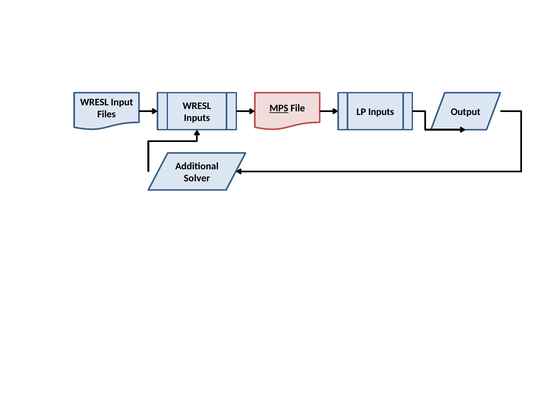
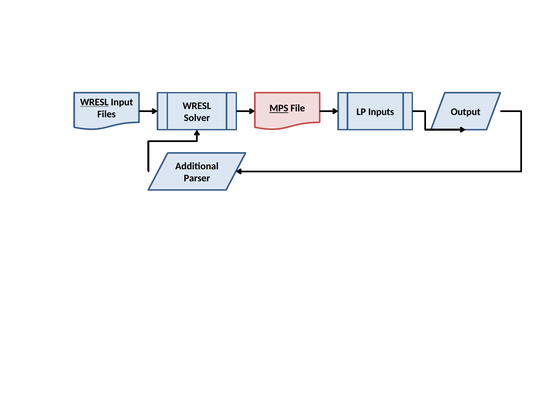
WRESL underline: none -> present (94, 102)
Inputs: Inputs -> Solver (197, 118)
Solver: Solver -> Parser (197, 178)
